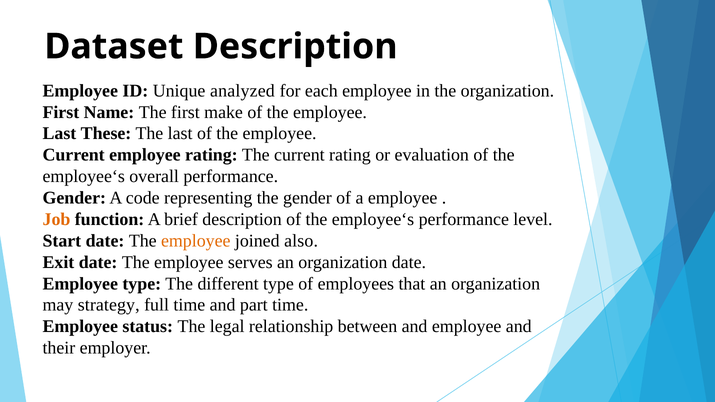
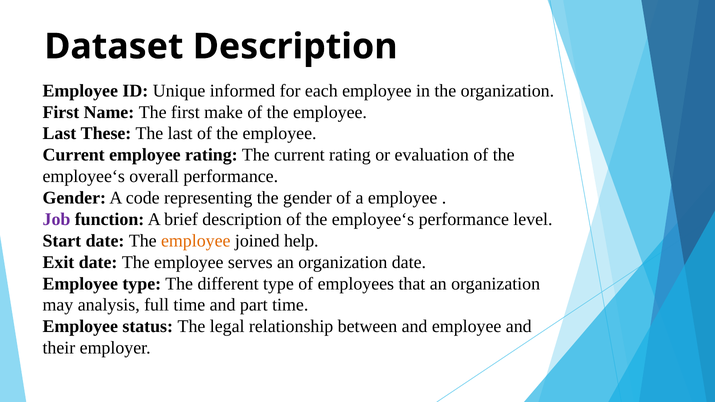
analyzed: analyzed -> informed (243, 91)
Job colour: orange -> purple (56, 219)
also: also -> help (301, 241)
strategy: strategy -> analysis (109, 305)
